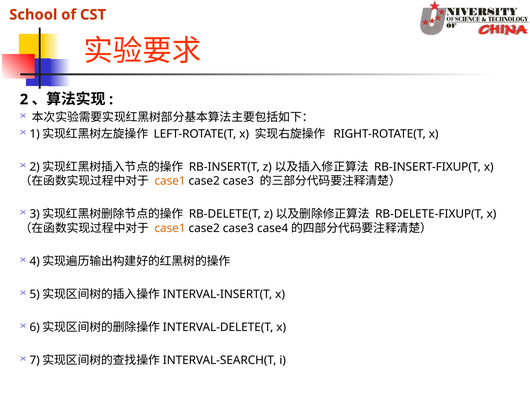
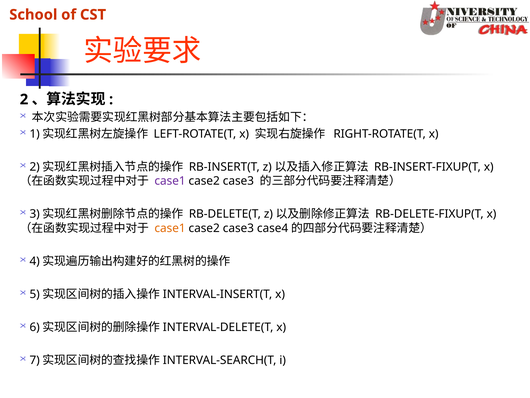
case1 colour: orange -> purple (170, 181)
